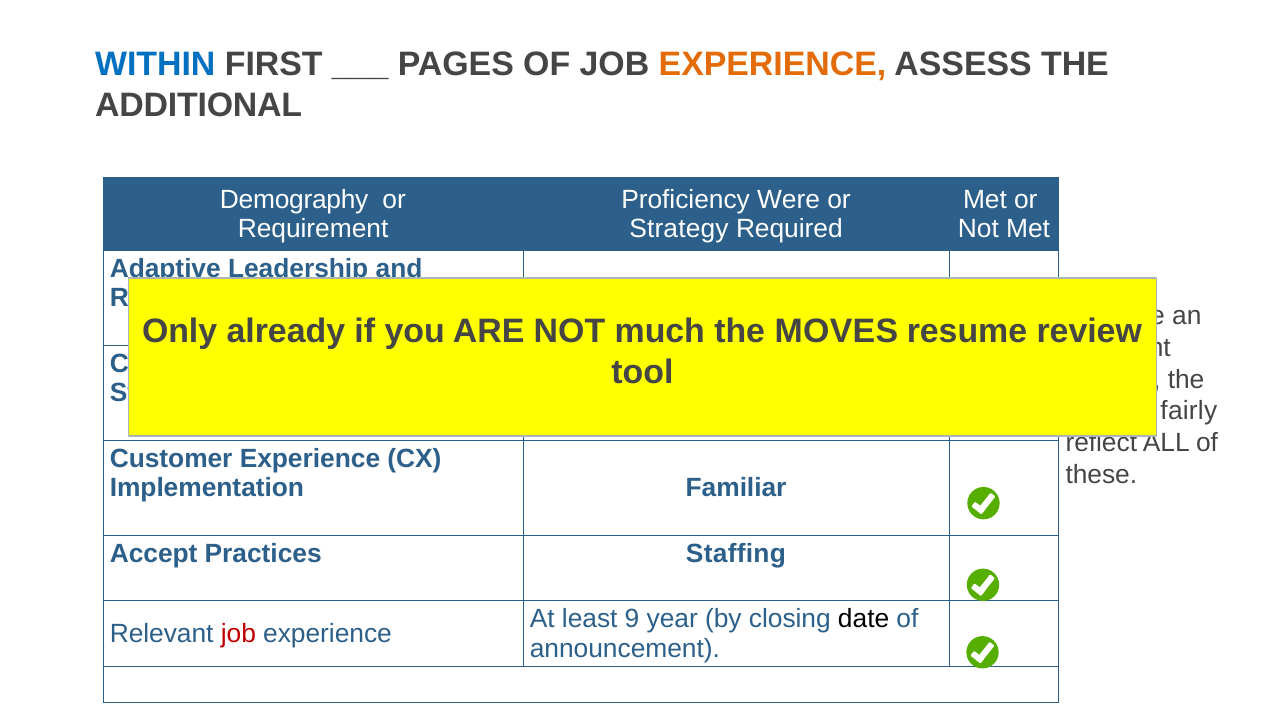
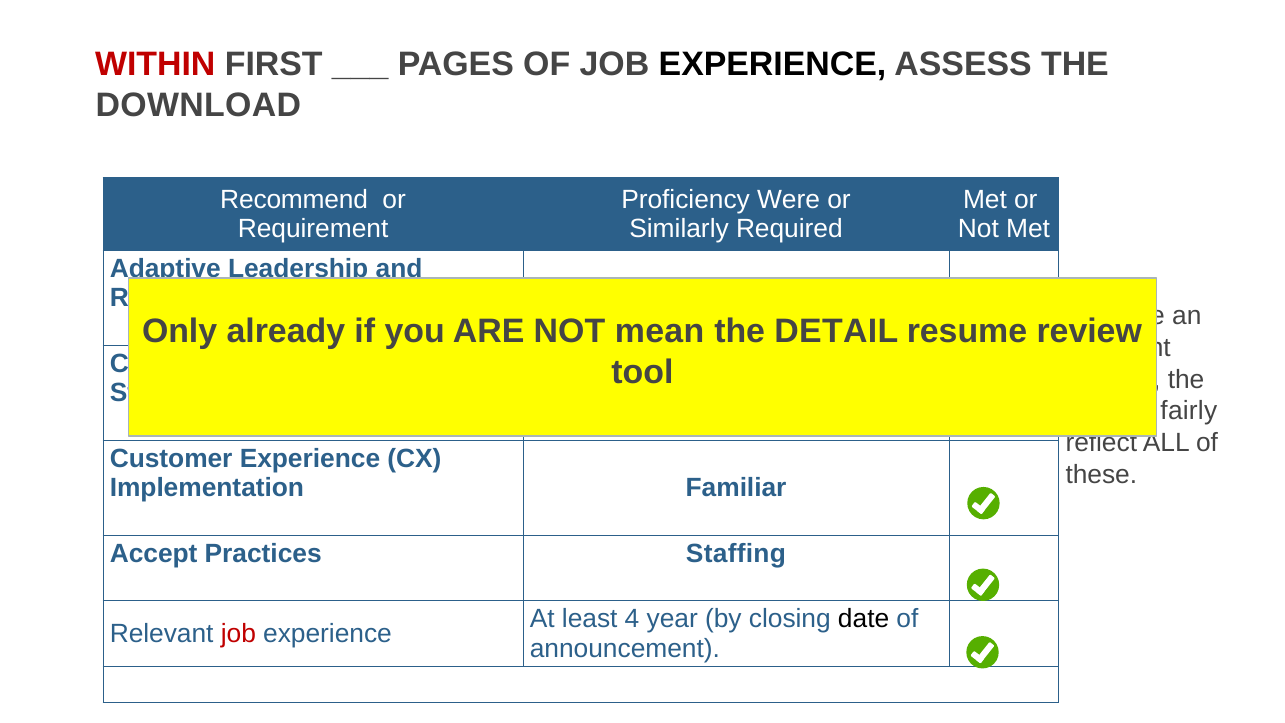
WITHIN colour: blue -> red (155, 65)
EXPERIENCE colour: orange -> black (772, 65)
ADDITIONAL: ADDITIONAL -> DOWNLOAD (198, 105)
Demography: Demography -> Recommend (294, 200)
Strategy: Strategy -> Similarly (679, 229)
much: much -> mean (660, 331)
MOVES: MOVES -> DETAIL (836, 331)
9: 9 -> 4 (632, 619)
